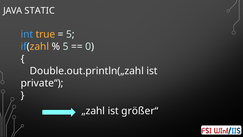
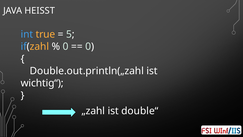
STATIC: STATIC -> HEISST (40, 11)
5: 5 -> 0 (66, 47)
private“: private“ -> wichtig“ (42, 83)
größer“: größer“ -> double“ (140, 111)
